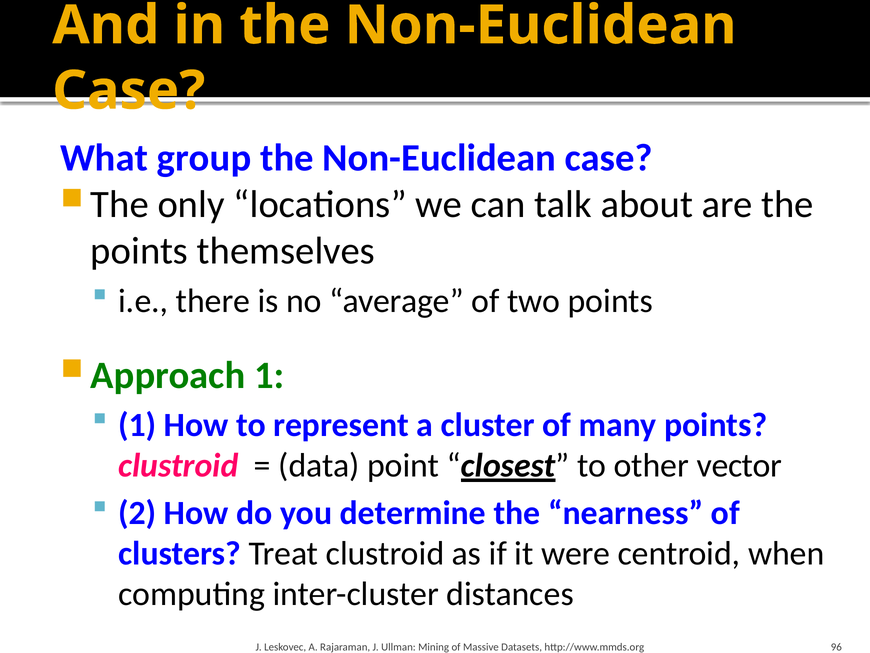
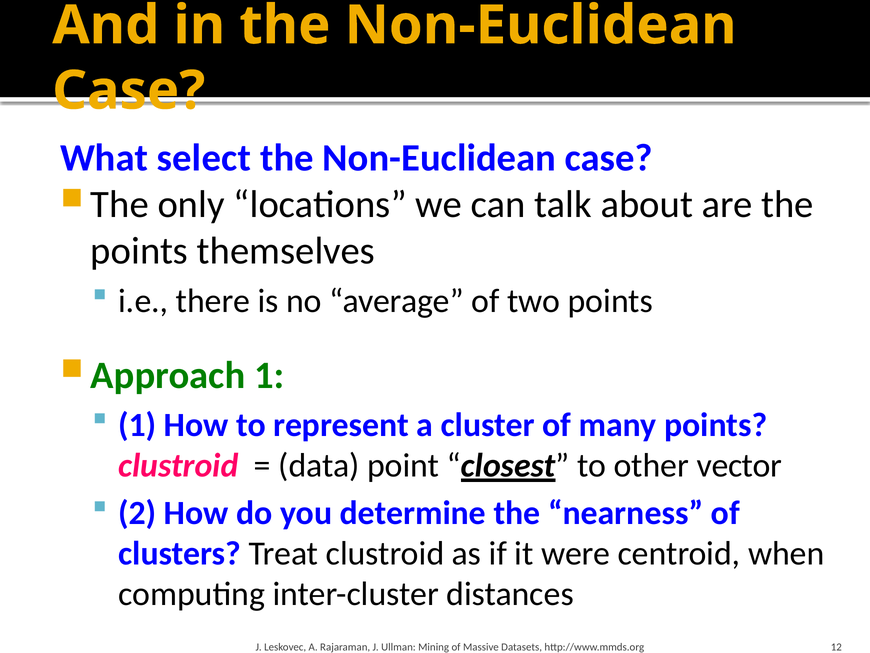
group: group -> select (204, 158)
96: 96 -> 12 (836, 647)
